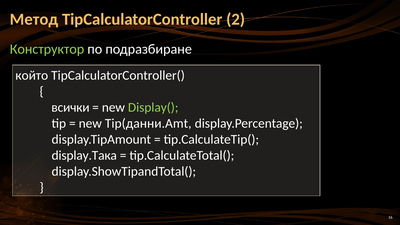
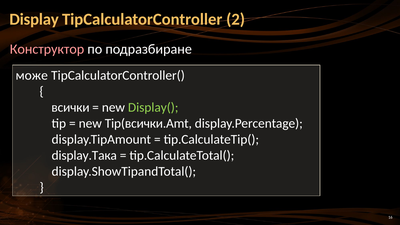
Метод: Метод -> Display (34, 19)
Конструктор colour: light green -> pink (47, 49)
който: който -> може (32, 75)
Tip(данни.Amt: Tip(данни.Amt -> Tip(всички.Amt (148, 123)
